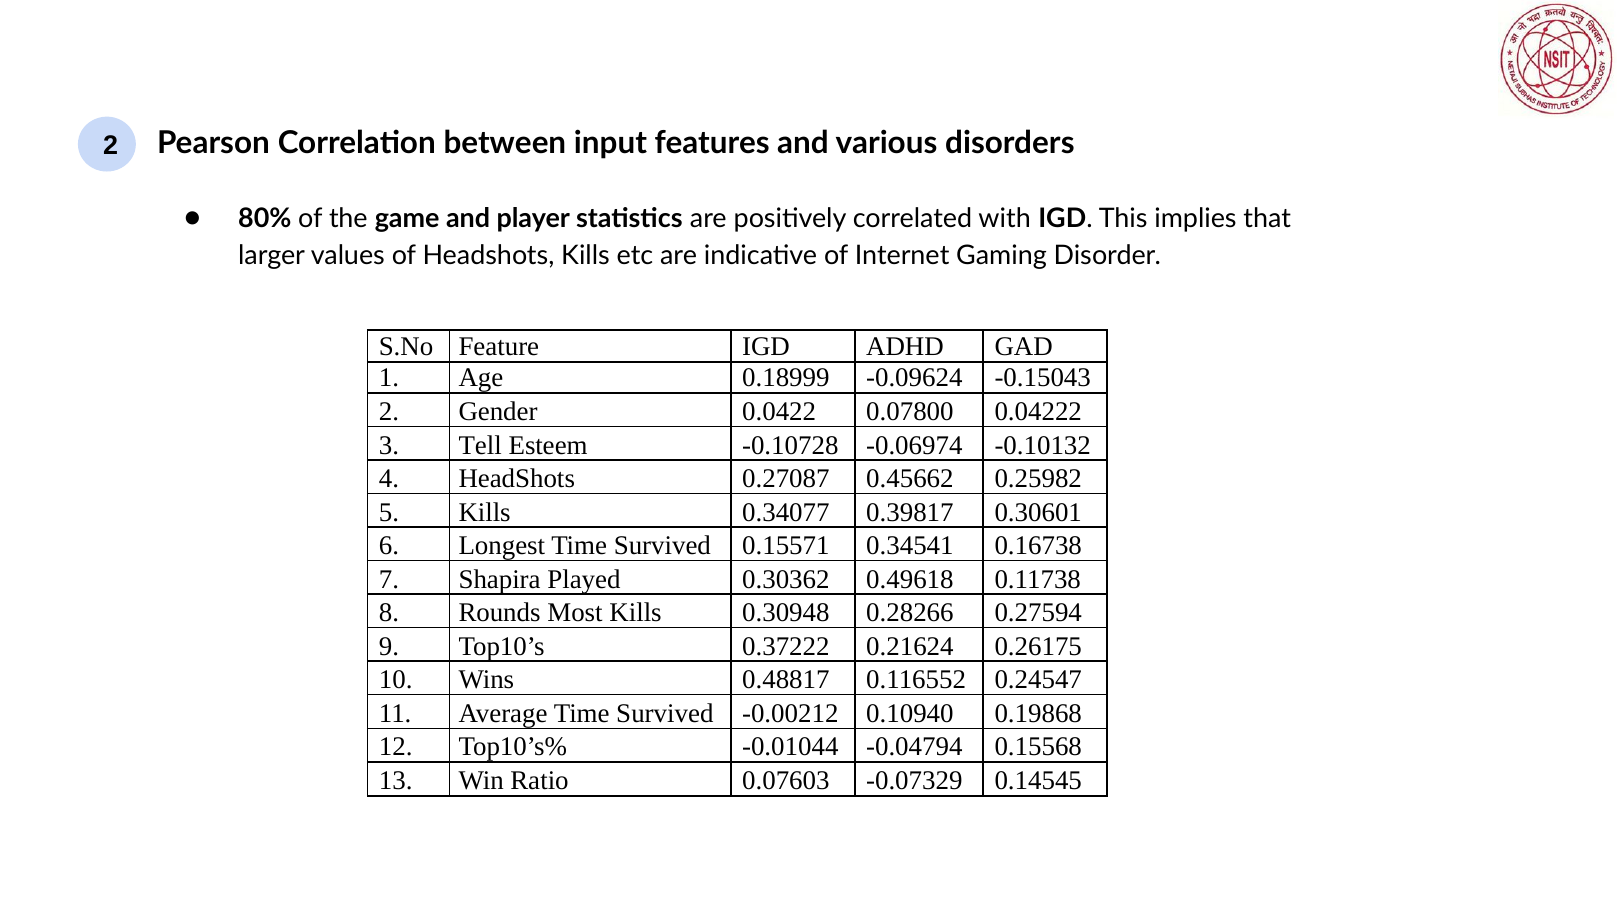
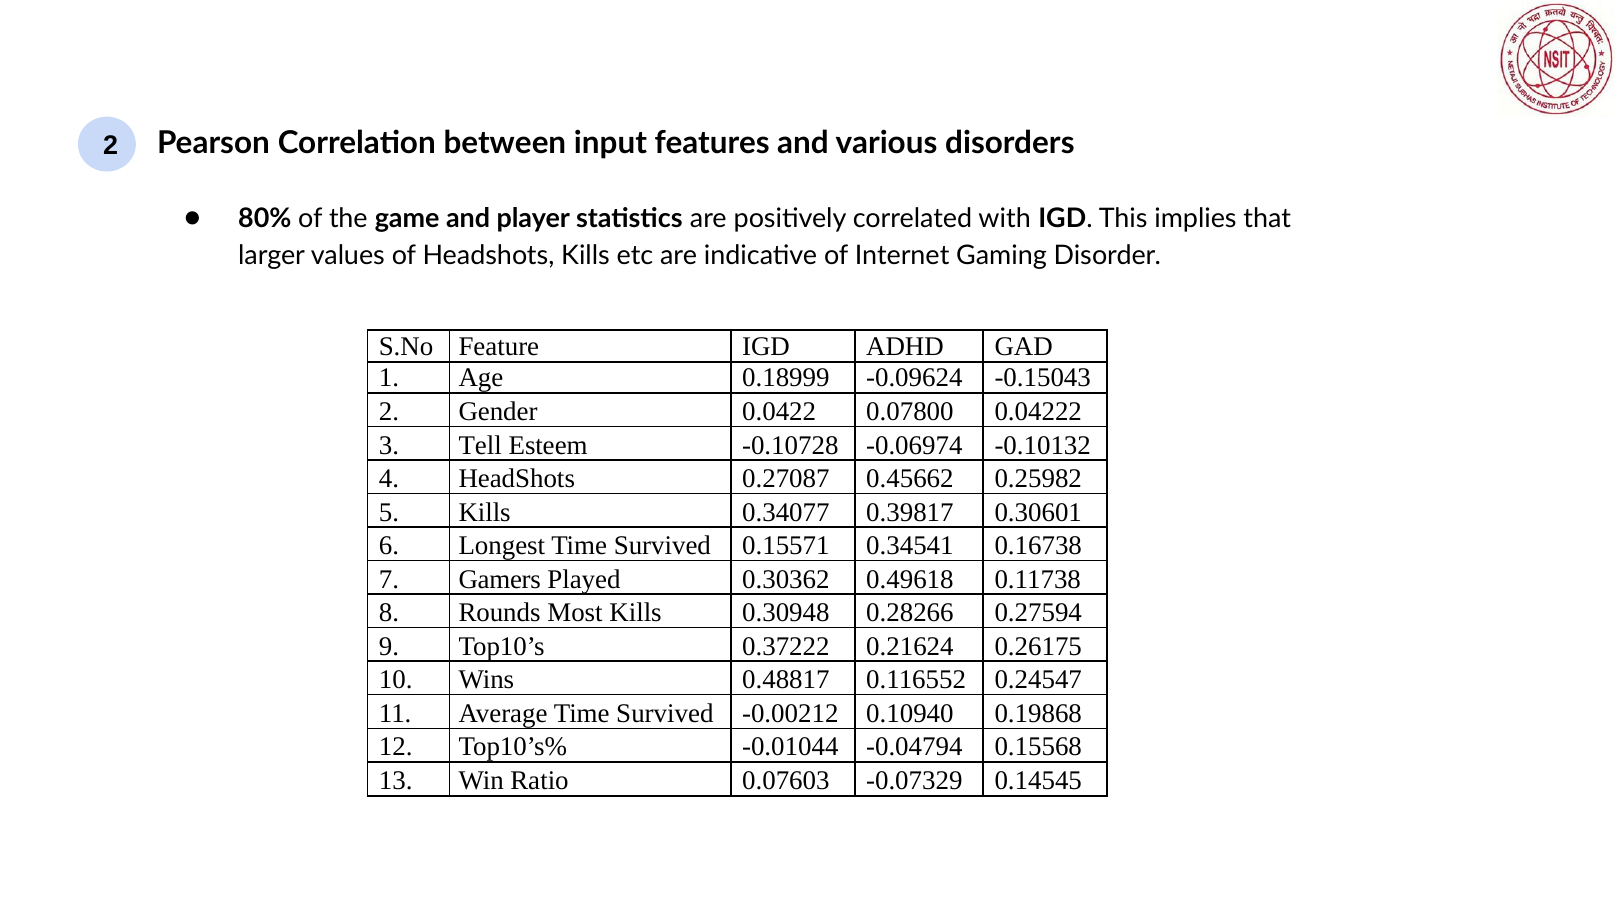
Shapira: Shapira -> Gamers (500, 580)
